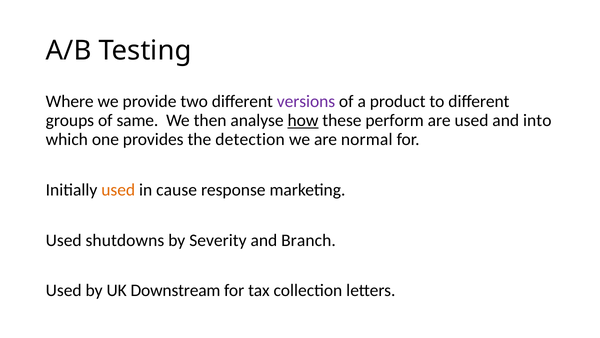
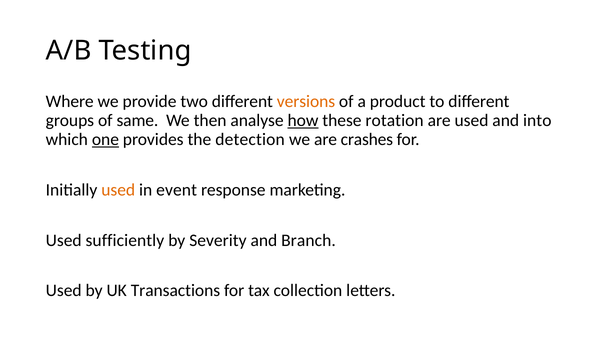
versions colour: purple -> orange (306, 101)
perform: perform -> rotation (395, 120)
one underline: none -> present (105, 139)
normal: normal -> crashes (367, 139)
cause: cause -> event (177, 190)
shutdowns: shutdowns -> sufficiently (125, 240)
Downstream: Downstream -> Transactions (175, 290)
